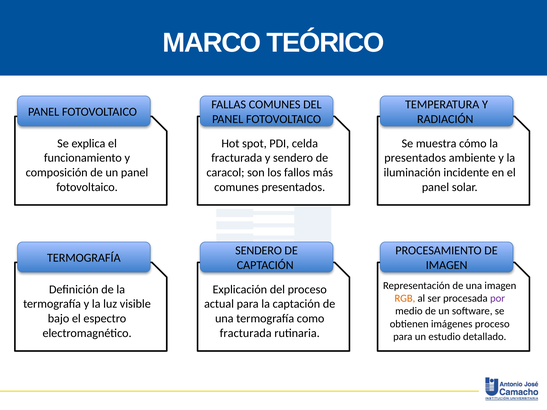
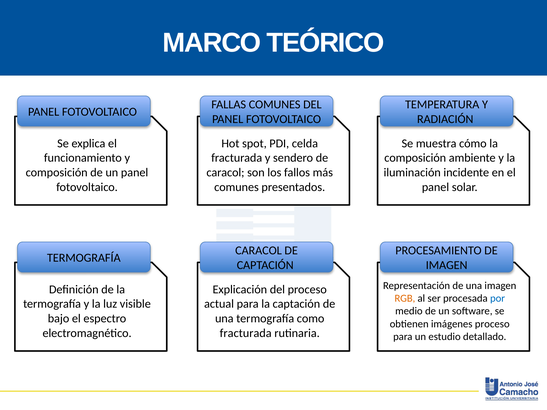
presentados: presentados -> composición (415, 158)
SENDERO: SENDERO -> CARACOL (259, 251)
por colour: purple -> blue (498, 299)
